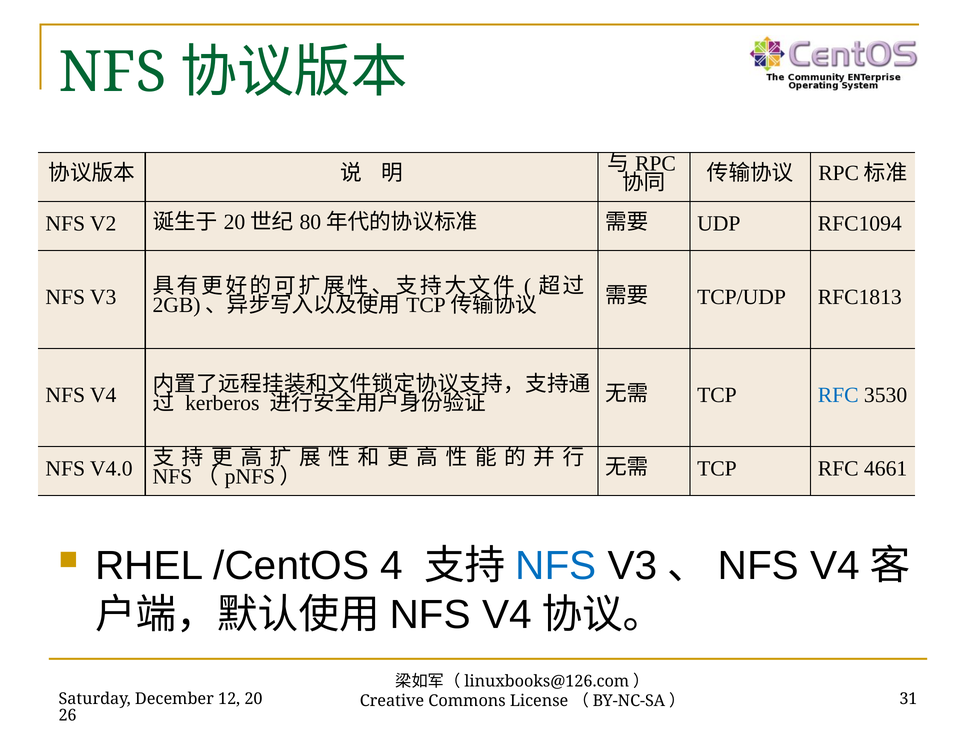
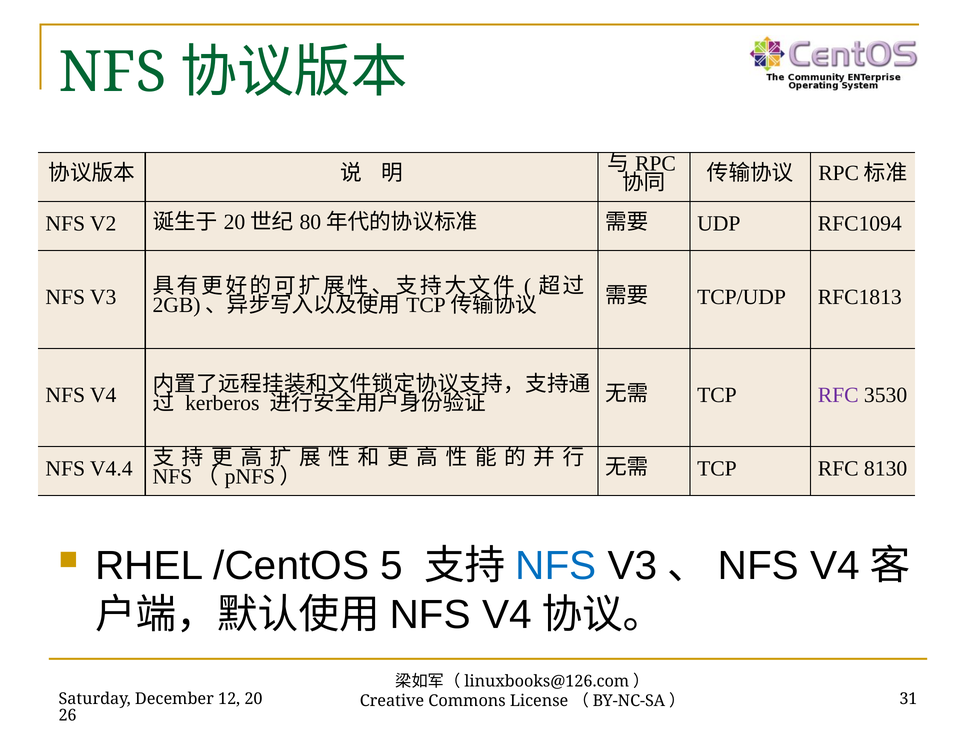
RFC colour: blue -> purple (838, 395)
V4.0: V4.0 -> V4.4 (111, 469)
4661: 4661 -> 8130 (886, 469)
4: 4 -> 5 (392, 566)
